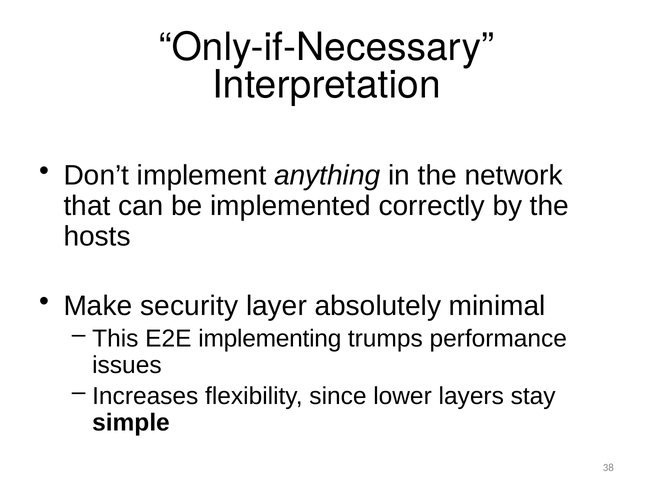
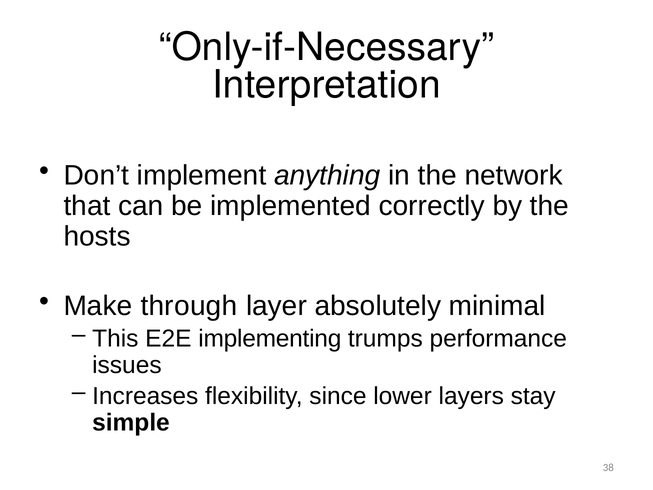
security: security -> through (189, 306)
